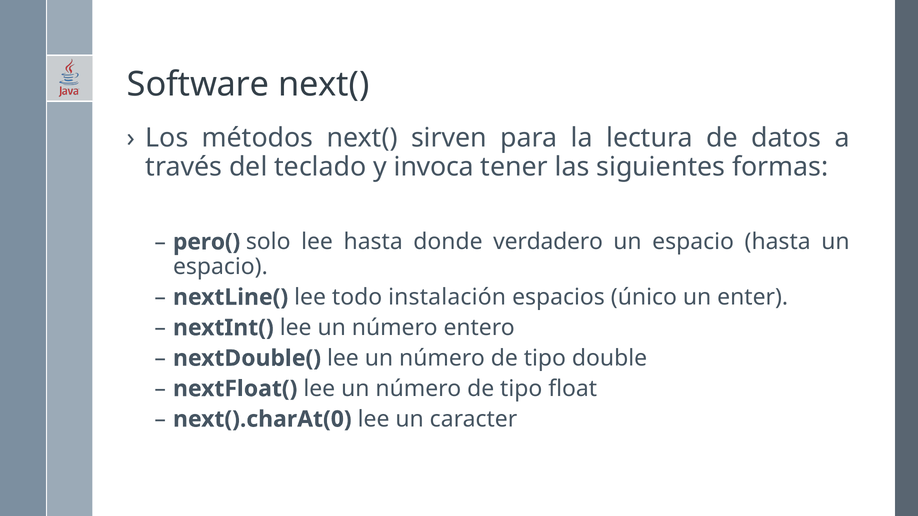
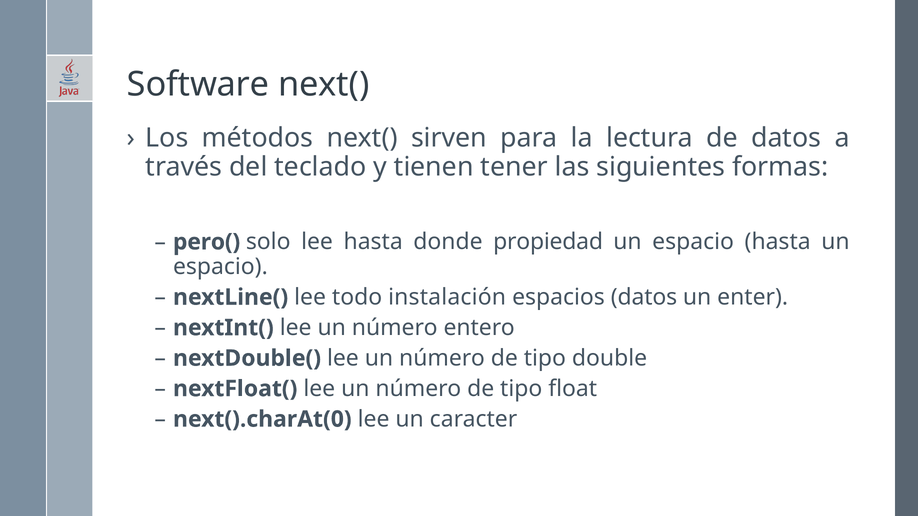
invoca: invoca -> tienen (434, 167)
verdadero: verdadero -> propiedad (548, 242)
espacios único: único -> datos (644, 297)
